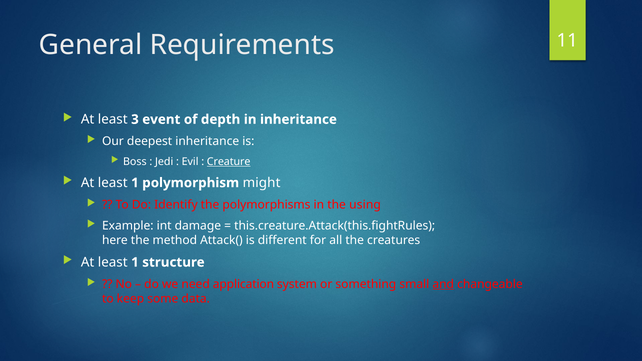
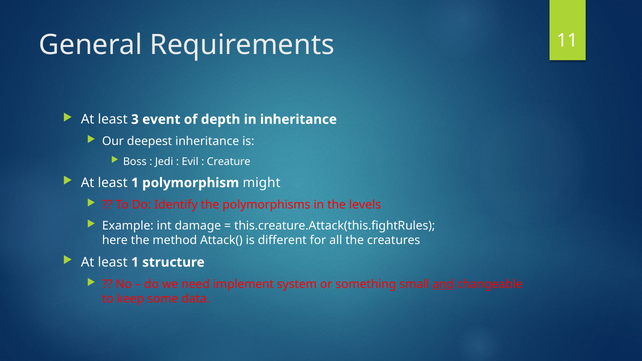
Creature underline: present -> none (229, 162)
using: using -> levels (365, 205)
application: application -> implement (243, 284)
